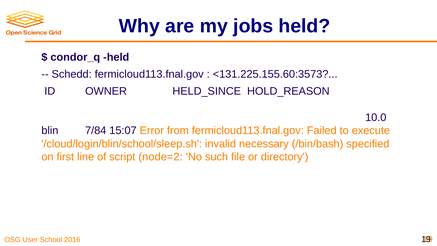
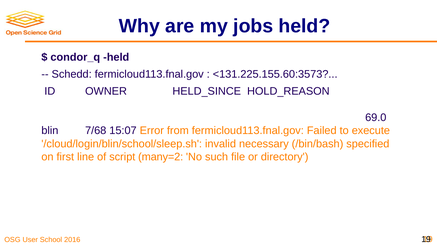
10.0: 10.0 -> 69.0 (376, 118)
7/84: 7/84 -> 7/68 (96, 131)
node=2: node=2 -> many=2 (161, 157)
